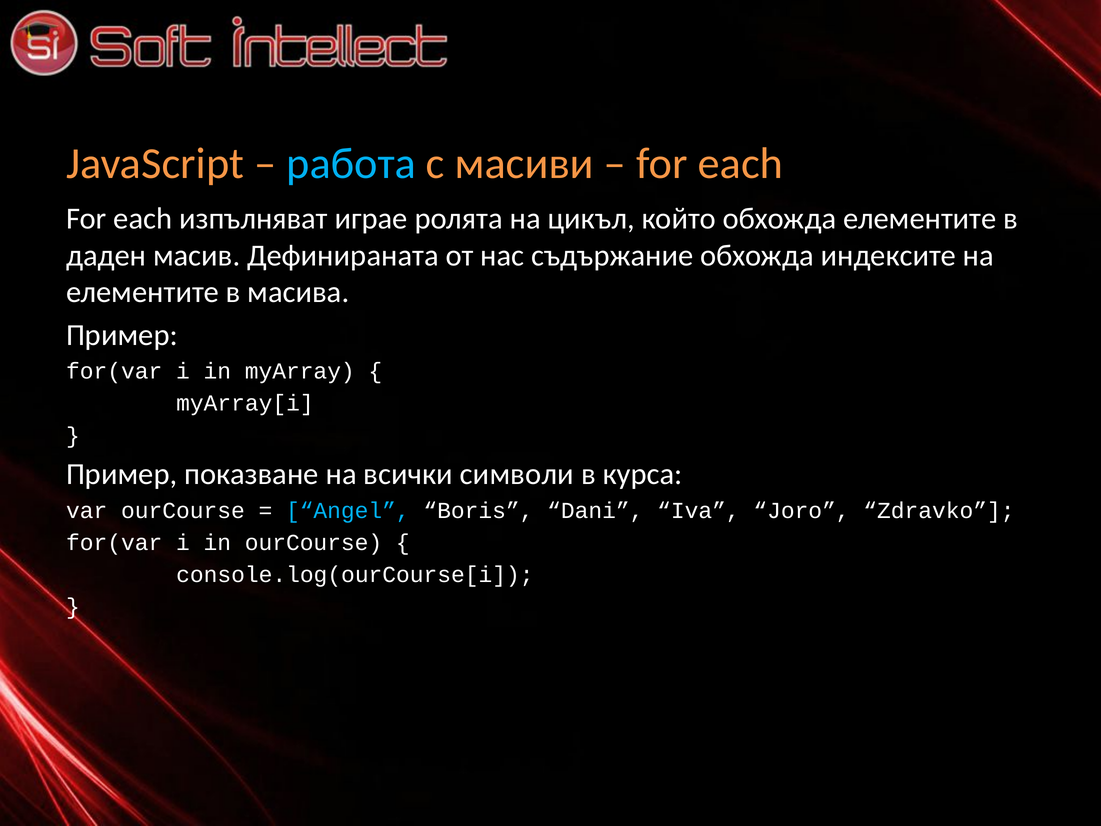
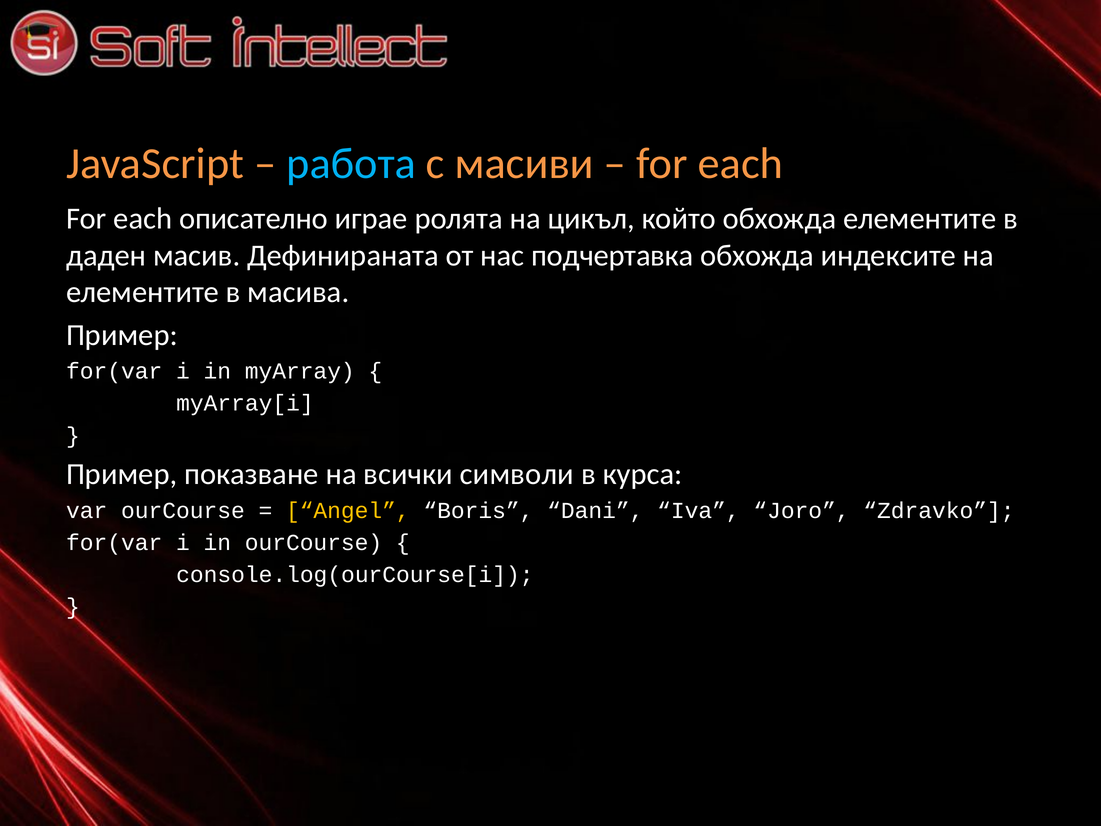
изпълняват: изпълняват -> описателно (254, 219)
съдържание: съдържание -> подчертавка (612, 255)
Angel colour: light blue -> yellow (348, 510)
